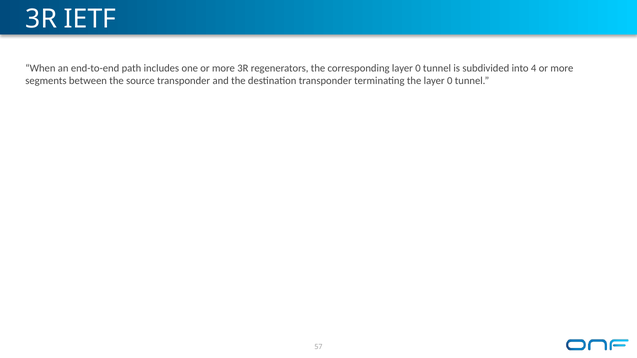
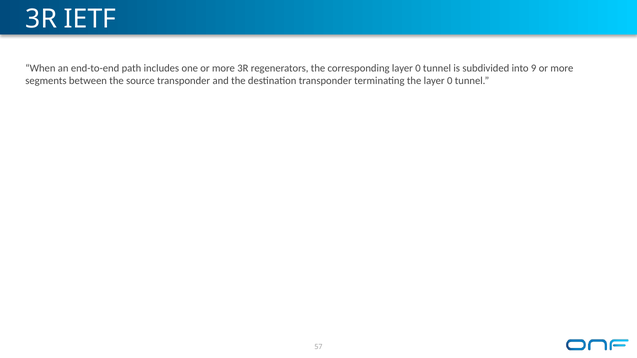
4: 4 -> 9 (534, 68)
